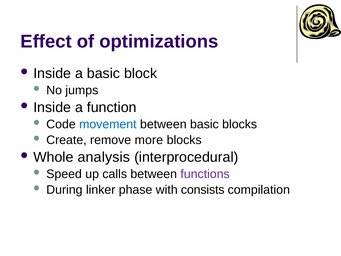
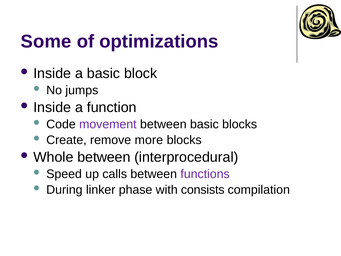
Effect: Effect -> Some (46, 41)
movement colour: blue -> purple (108, 124)
Whole analysis: analysis -> between (104, 157)
